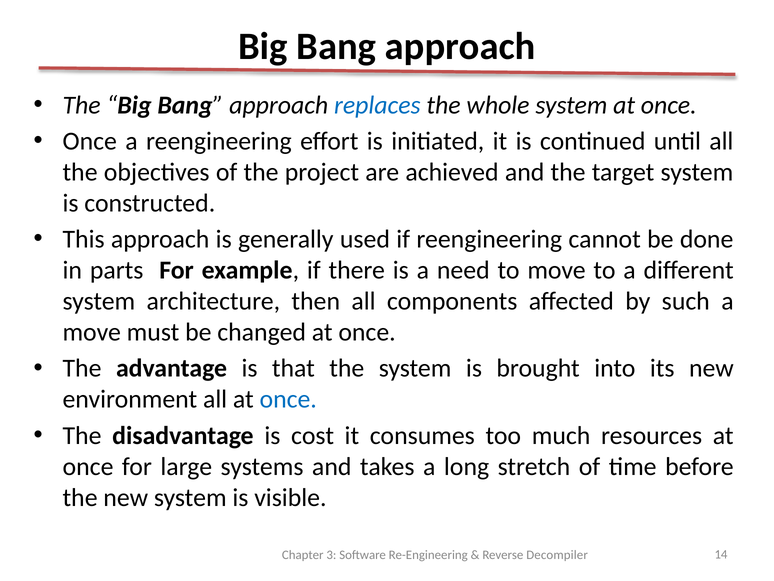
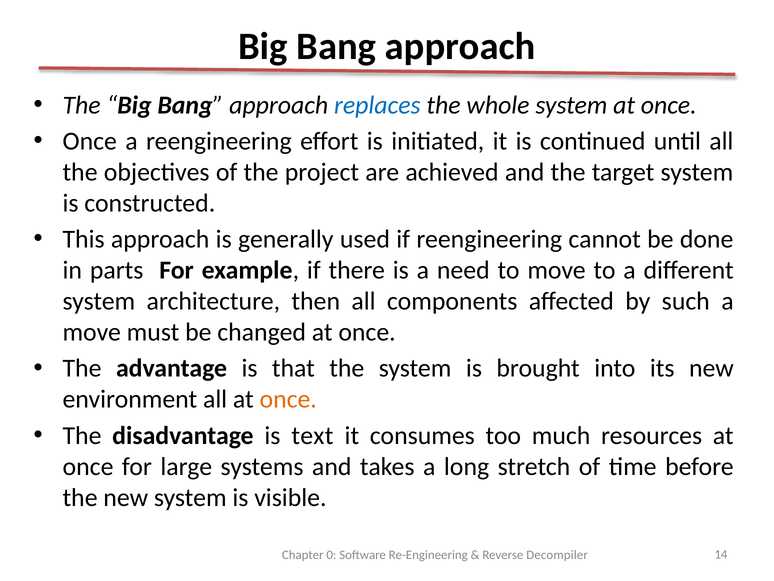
once colour: blue -> orange (288, 399)
cost: cost -> text (312, 435)
3: 3 -> 0 (331, 554)
